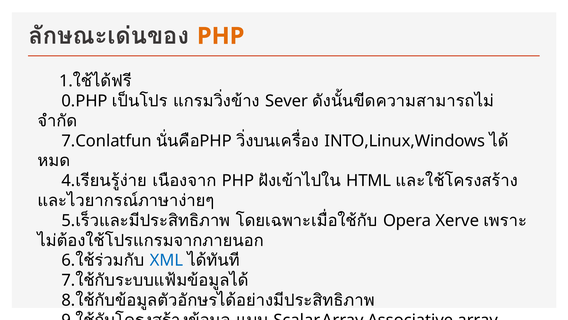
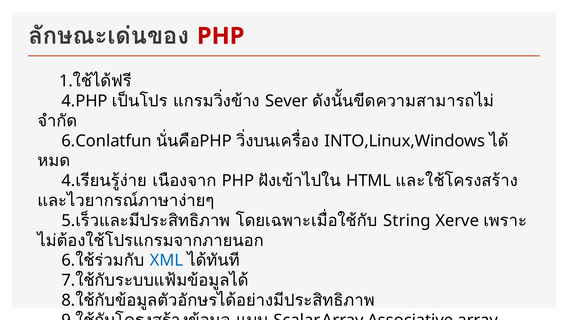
PHP colour: orange -> red (221, 36)
0.PHP: 0.PHP -> 4.PHP (85, 101)
7.Conlatfun: 7.Conlatfun -> 6.Conlatfun (107, 141)
Opera: Opera -> String (407, 220)
